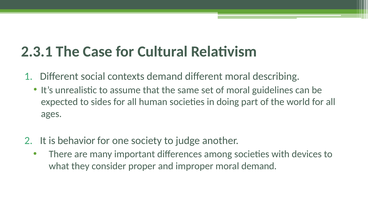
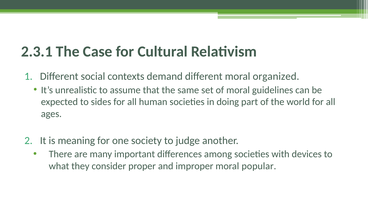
describing: describing -> organized (276, 76)
behavior: behavior -> meaning (76, 141)
moral demand: demand -> popular (259, 166)
